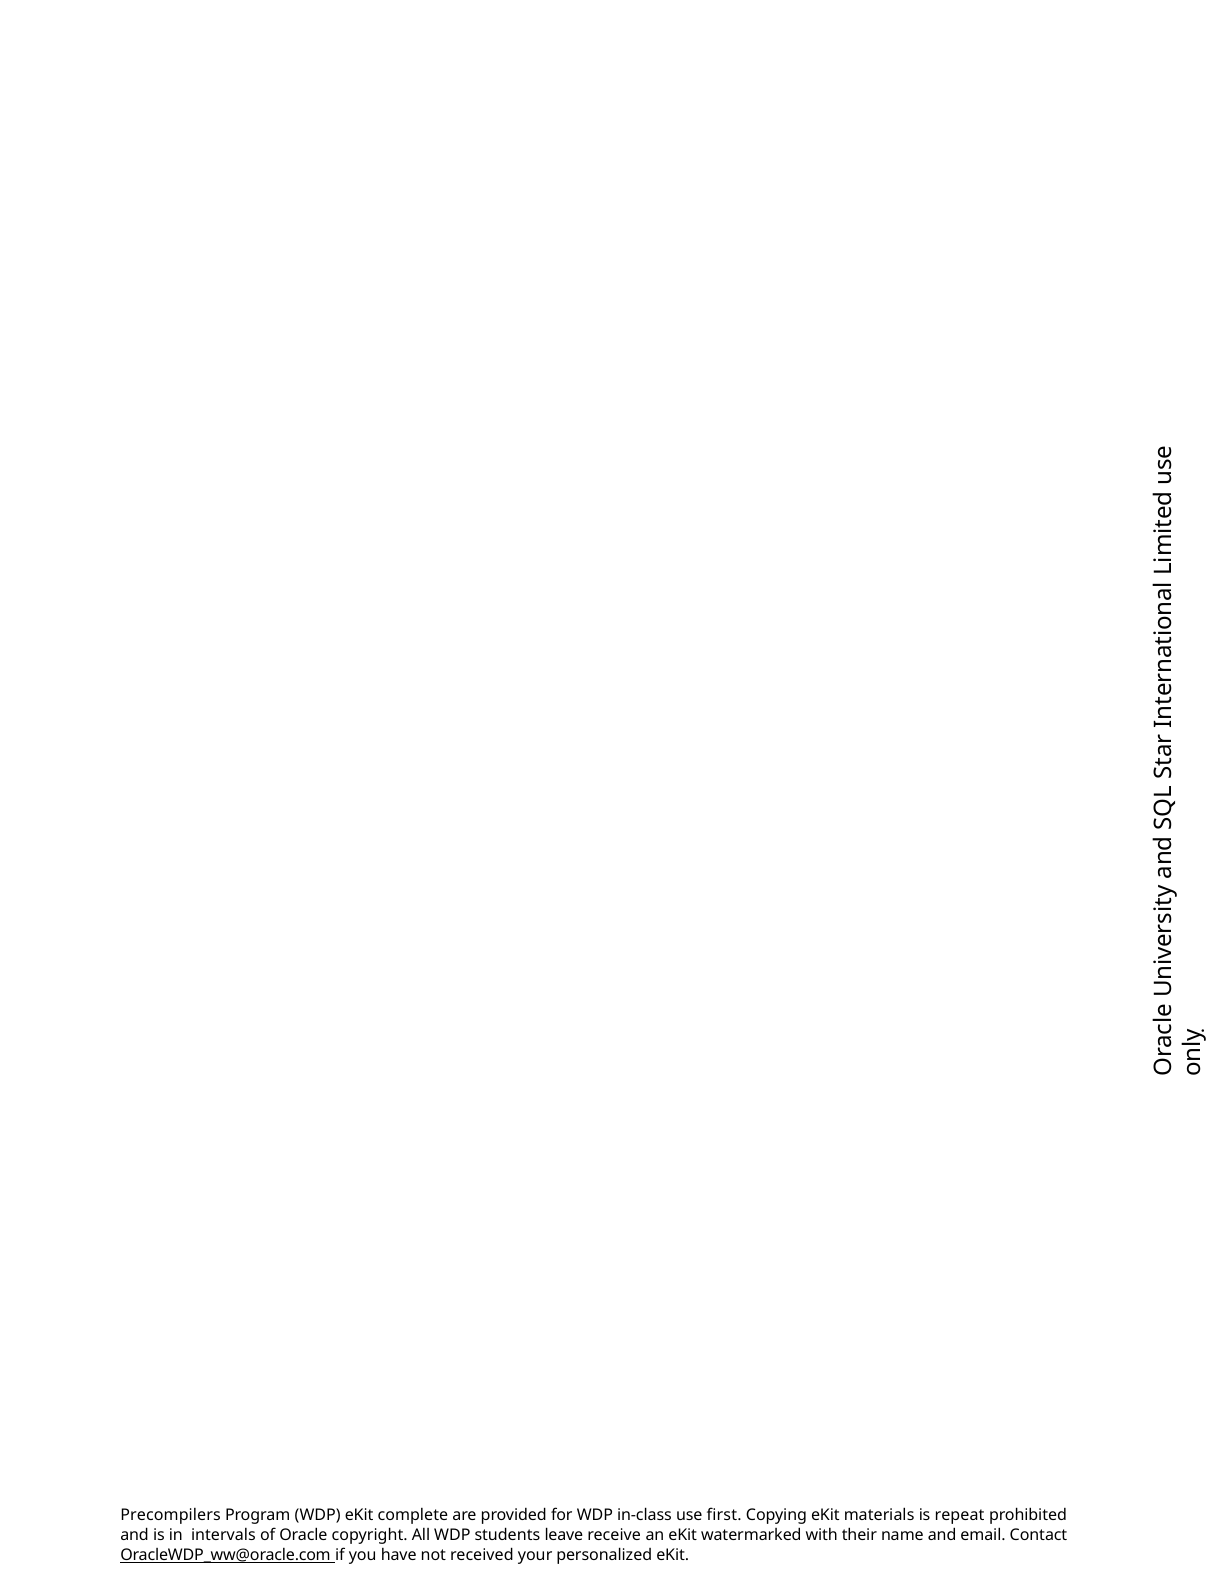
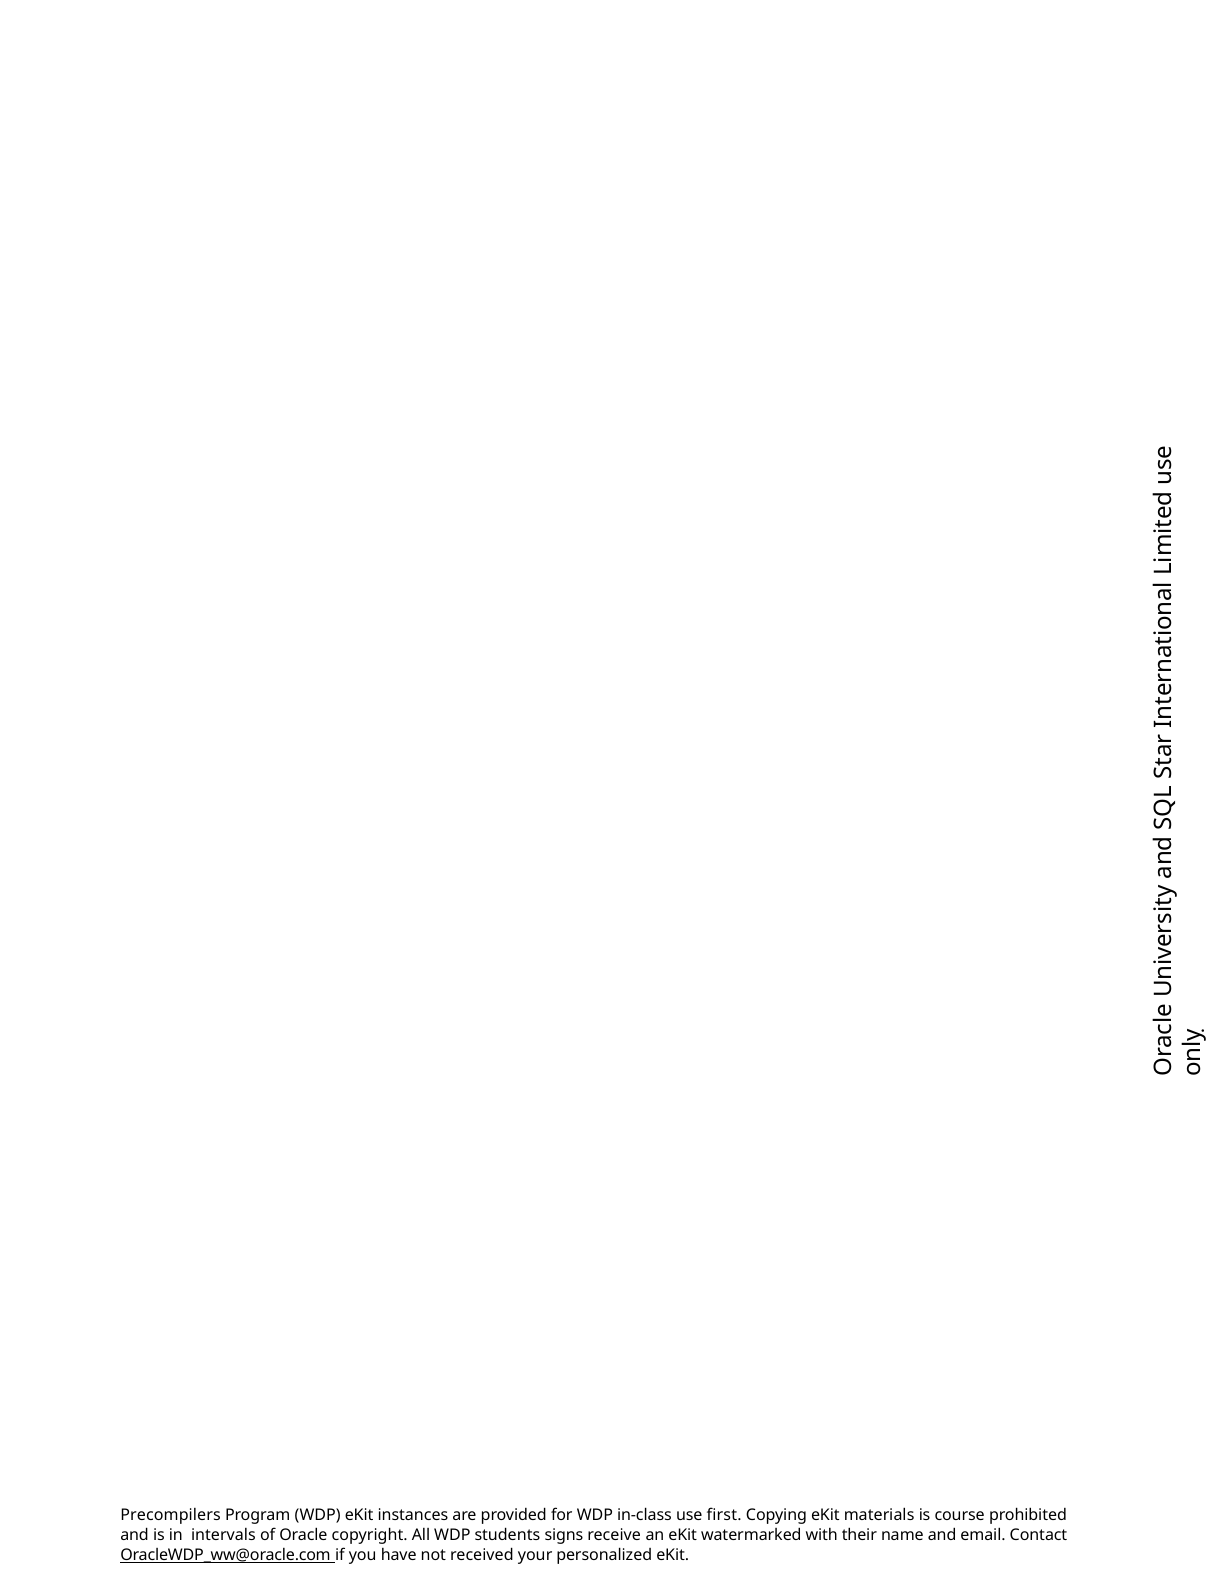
complete: complete -> instances (413, 1515)
repeat: repeat -> course (960, 1515)
leave: leave -> signs (564, 1535)
